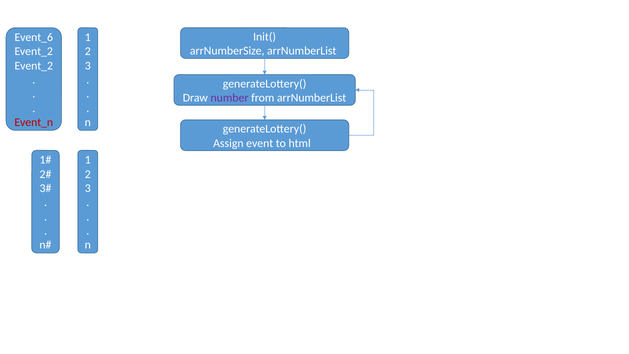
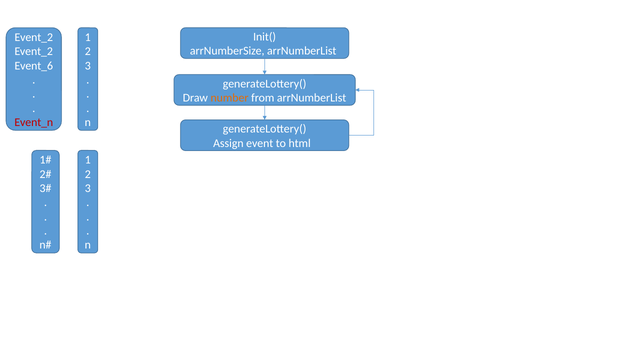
Event_6: Event_6 -> Event_2 (34, 37)
Event_2: Event_2 -> Event_6 (34, 66)
number colour: purple -> orange (230, 98)
